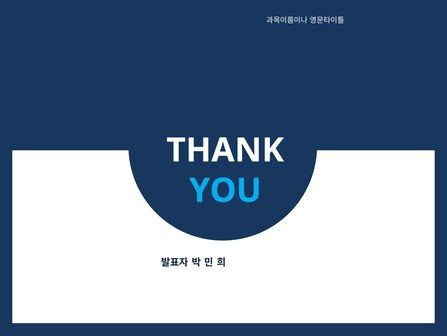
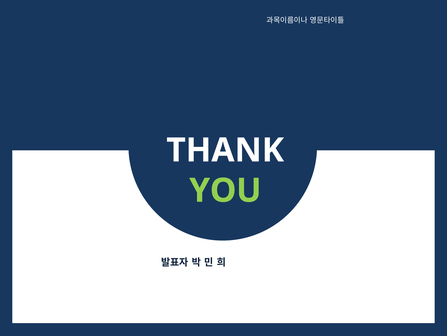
YOU colour: light blue -> light green (225, 190)
